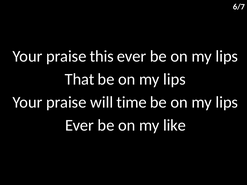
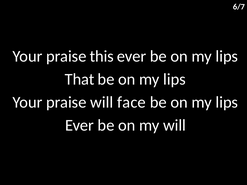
time: time -> face (131, 102)
my like: like -> will (174, 125)
